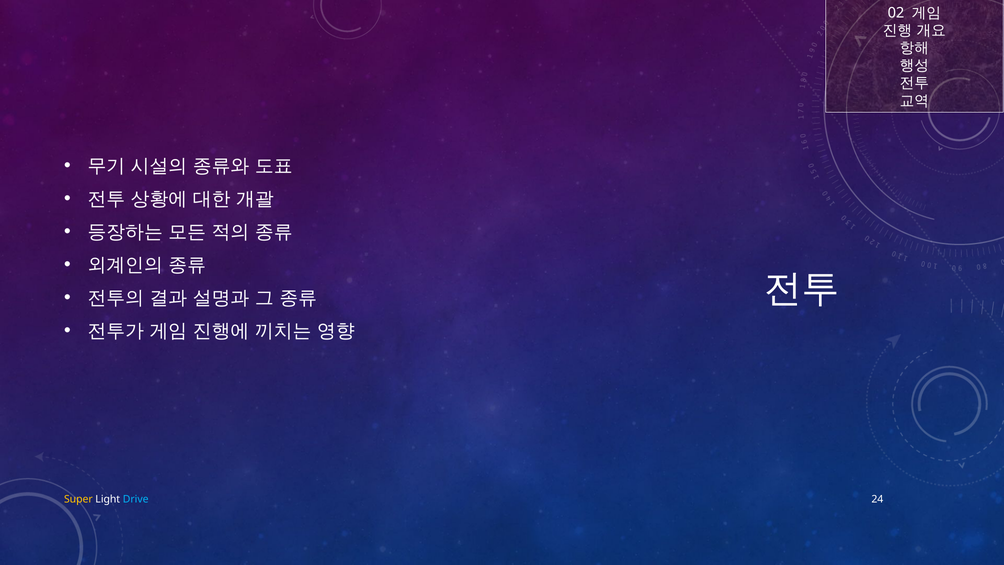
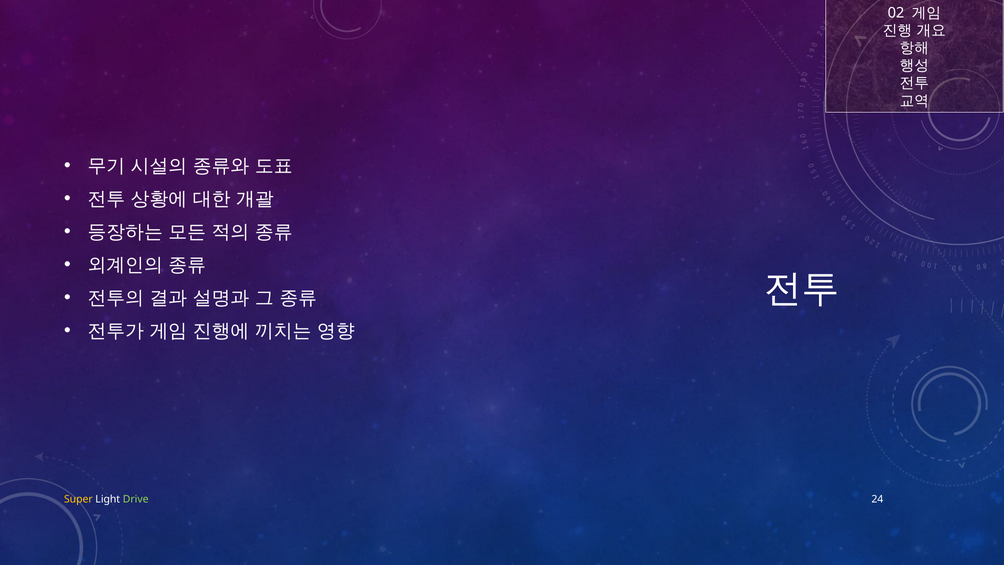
Drive colour: light blue -> light green (136, 499)
